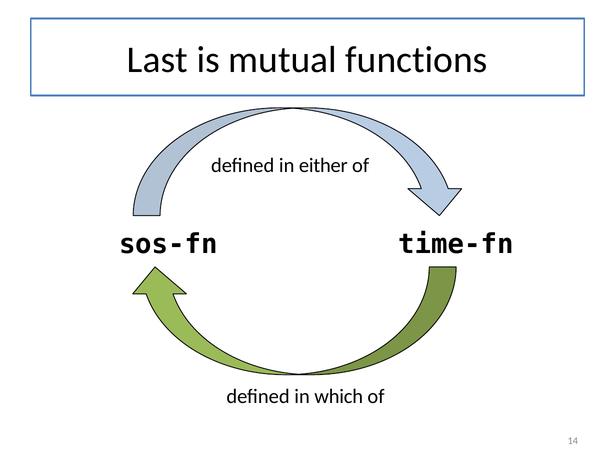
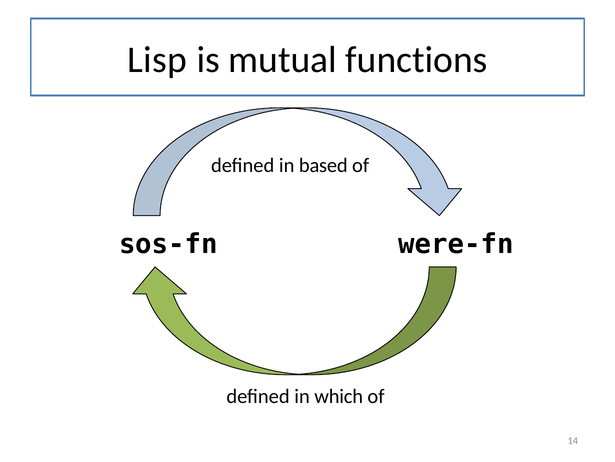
Last: Last -> Lisp (157, 60)
either: either -> based (323, 165)
time-fn: time-fn -> were-fn (456, 244)
